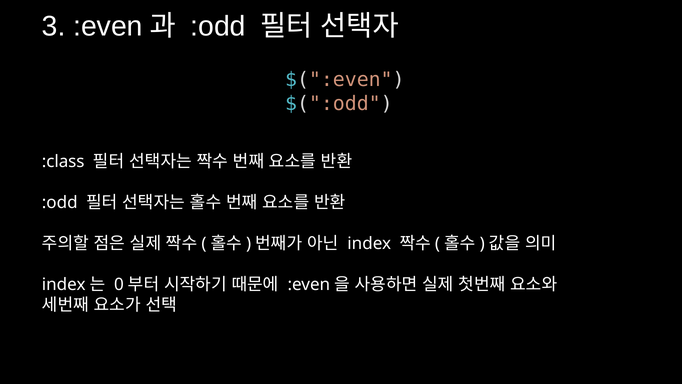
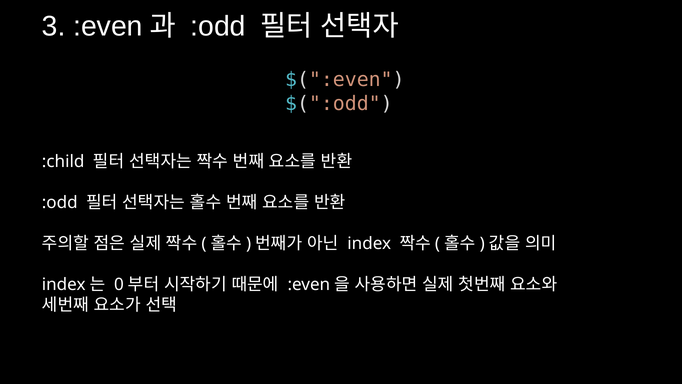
:class: :class -> :child (63, 162)
